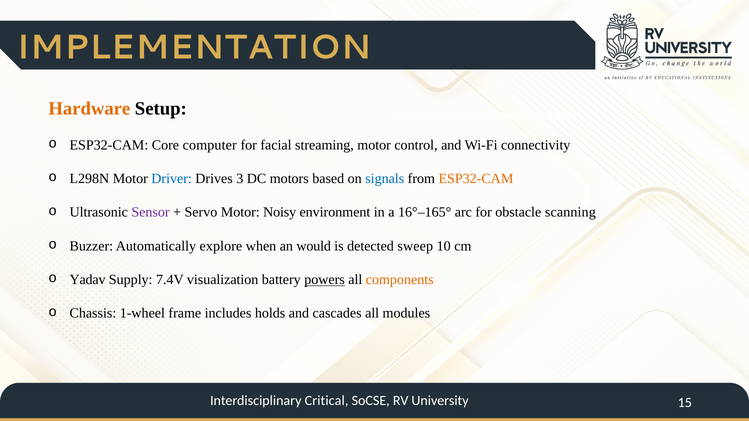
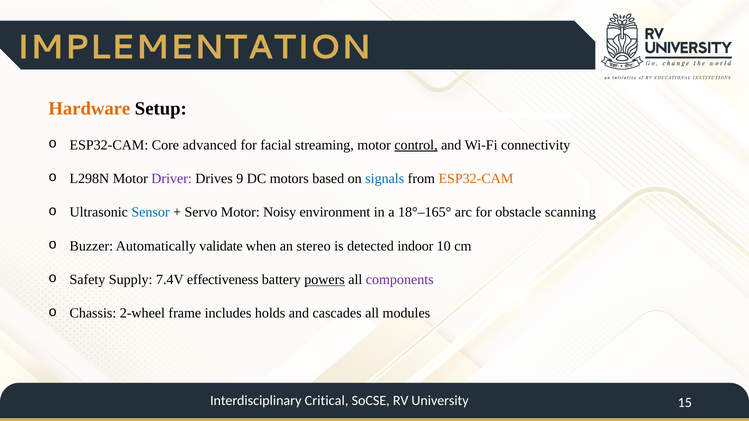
computer: computer -> advanced (210, 145)
control underline: none -> present (416, 145)
Driver colour: blue -> purple (172, 179)
3: 3 -> 9 (240, 179)
Sensor colour: purple -> blue (151, 212)
16°–165°: 16°–165° -> 18°–165° (425, 212)
explore: explore -> validate (221, 246)
would: would -> stereo (314, 246)
sweep: sweep -> indoor (415, 246)
Yadav: Yadav -> Safety (87, 280)
visualization: visualization -> effectiveness (223, 280)
components colour: orange -> purple (400, 280)
1-wheel: 1-wheel -> 2-wheel (142, 314)
